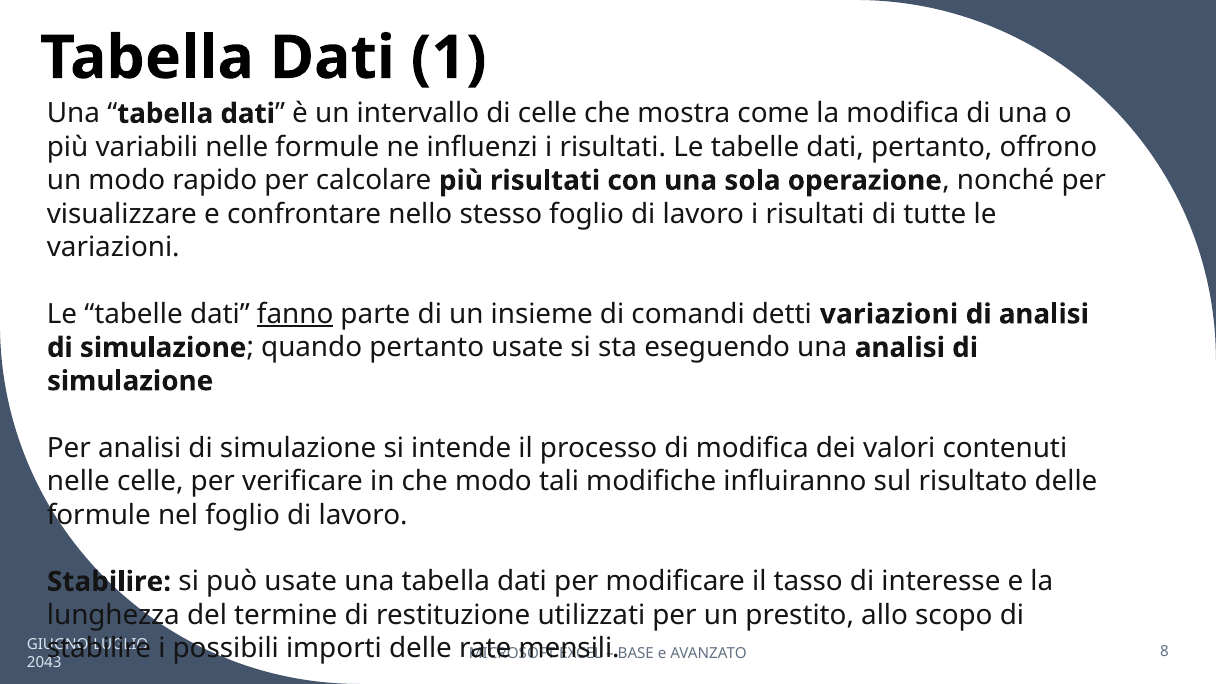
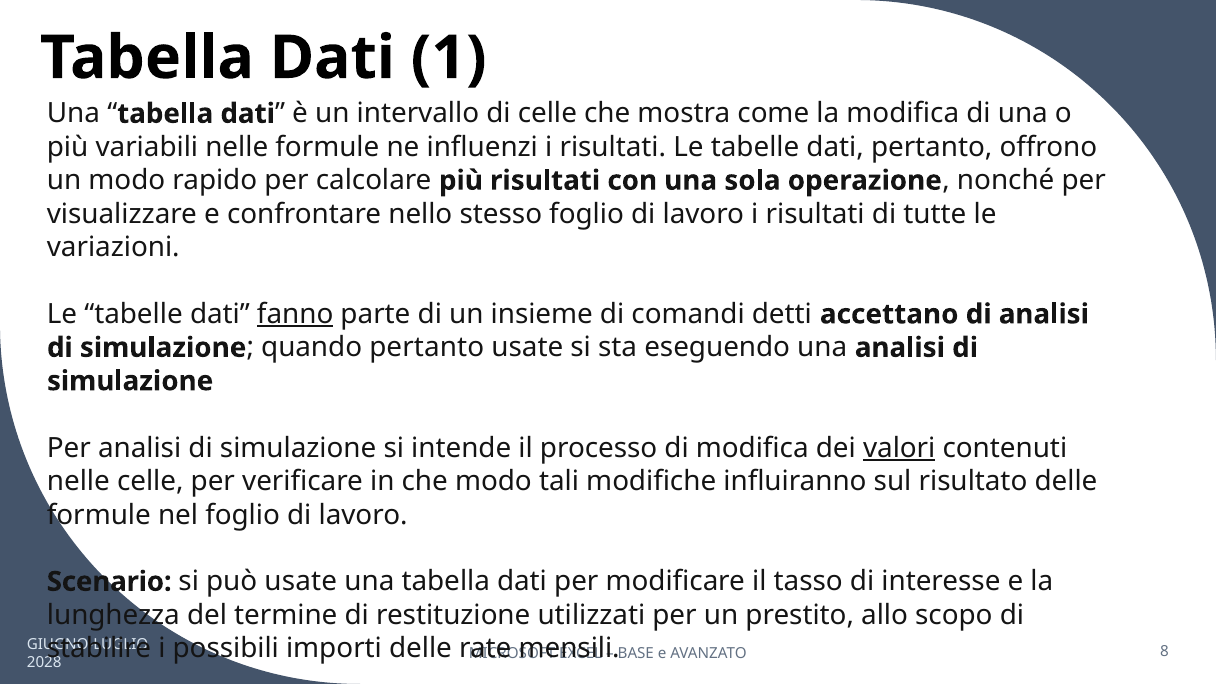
detti variazioni: variazioni -> accettano (889, 314)
valori underline: none -> present (899, 448)
Stabilire: Stabilire -> Scenario (109, 582)
2043: 2043 -> 2028 (44, 662)
